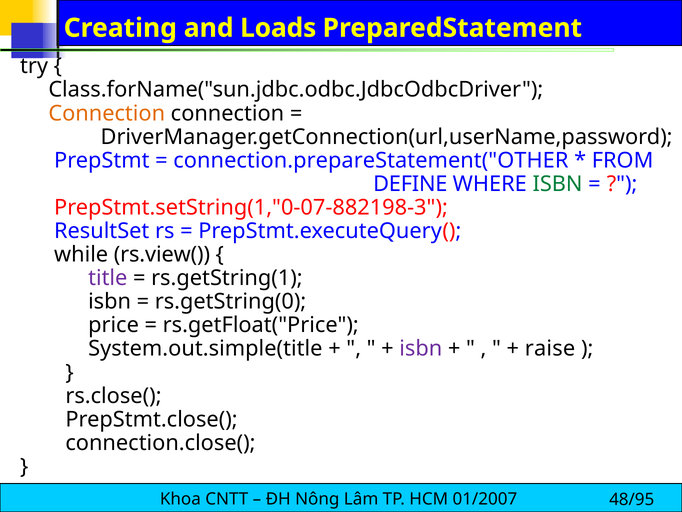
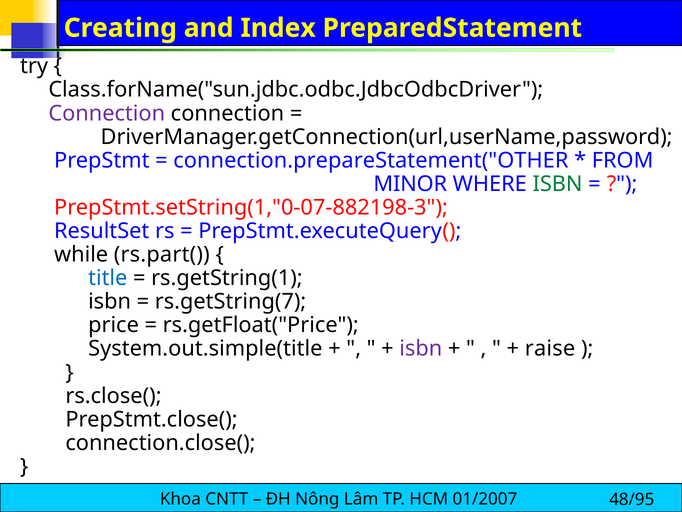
Loads: Loads -> Index (278, 28)
Connection colour: orange -> purple (107, 113)
DEFINE: DEFINE -> MINOR (410, 184)
rs.view(: rs.view( -> rs.part( (162, 254)
title colour: purple -> blue (108, 278)
rs.getString(0: rs.getString(0 -> rs.getString(7 (231, 301)
